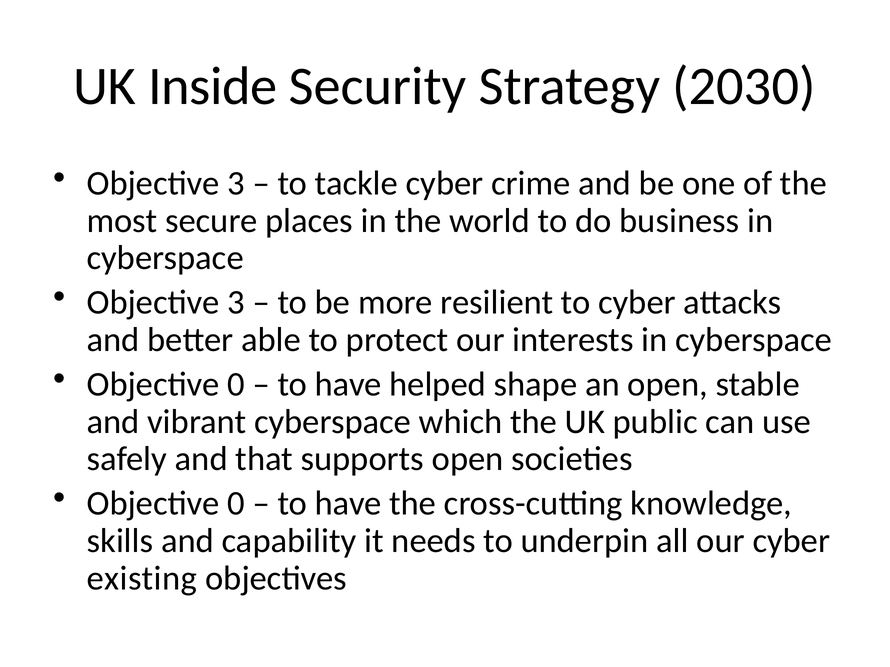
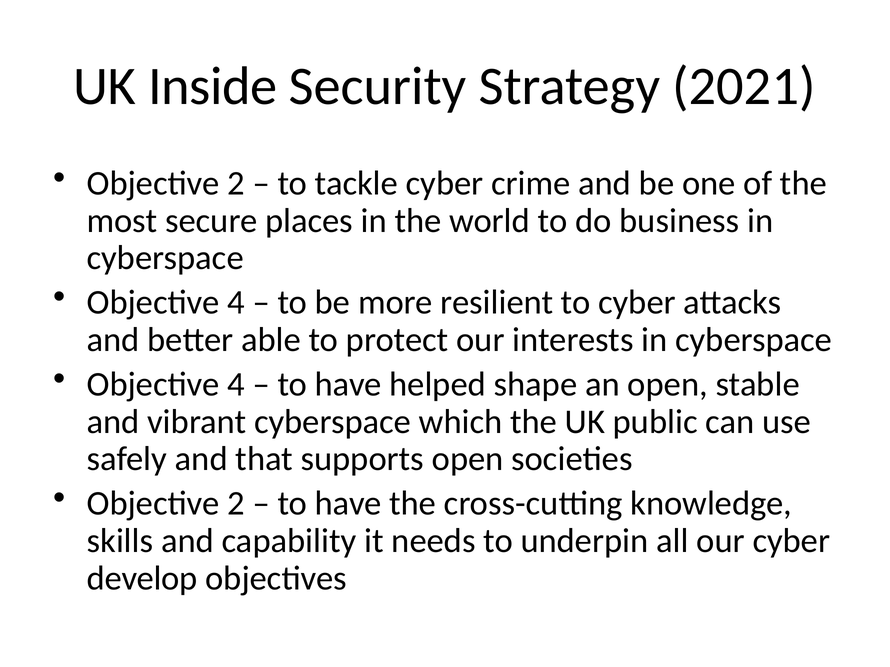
2030: 2030 -> 2021 (744, 86)
3: 3 -> 2 (236, 183)
3: 3 -> 4 (236, 303)
0: 0 -> 4 (236, 385)
0: 0 -> 2 (236, 504)
existing: existing -> develop (142, 579)
